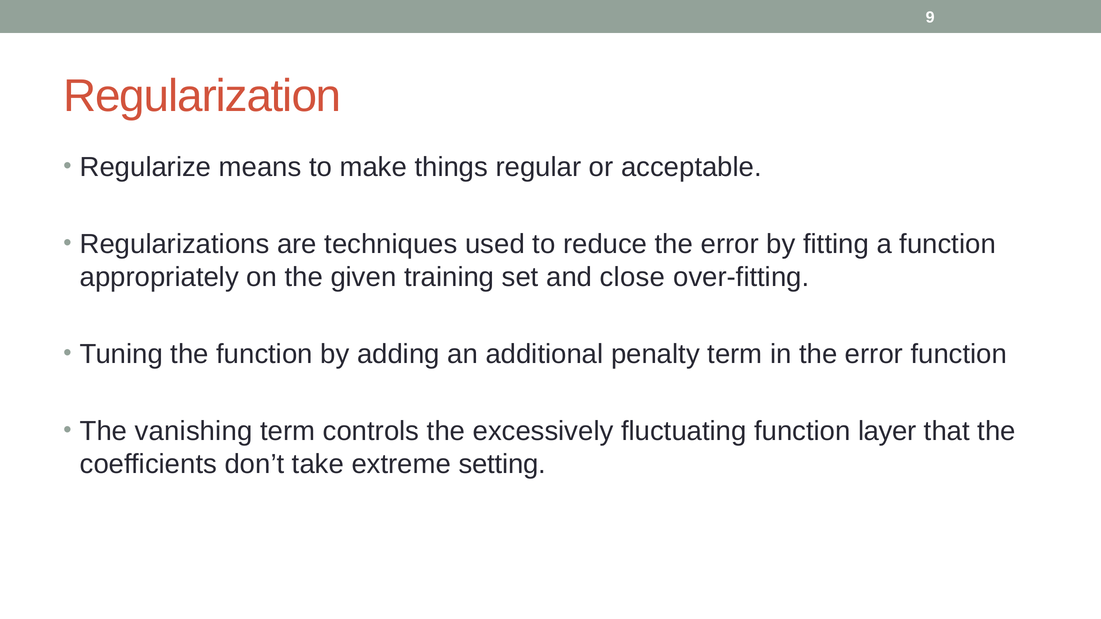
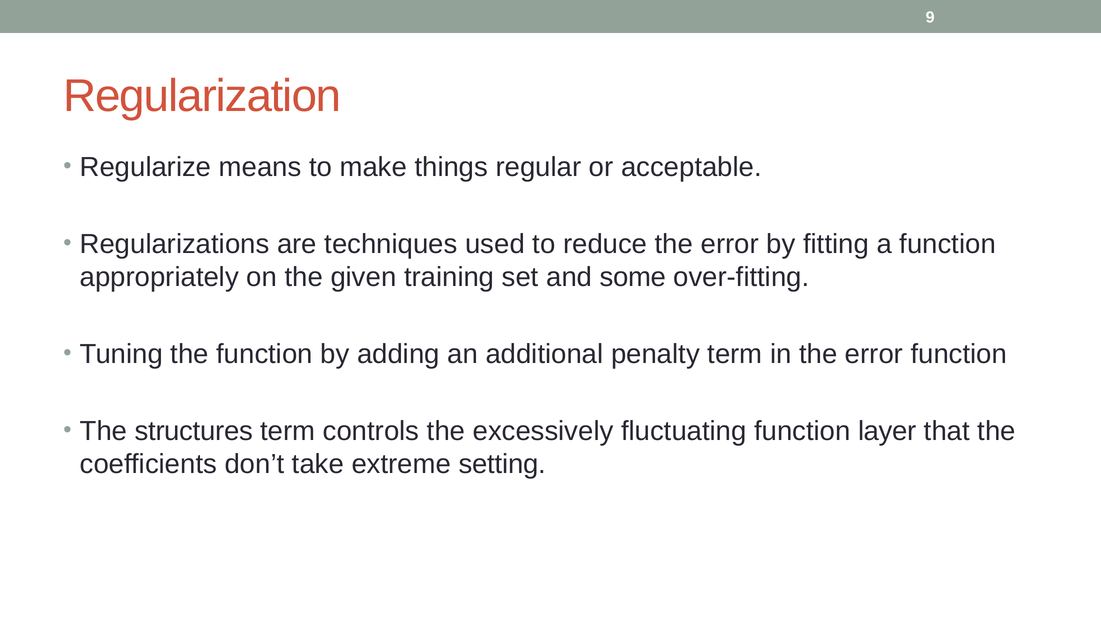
close: close -> some (633, 277)
vanishing: vanishing -> structures (194, 431)
